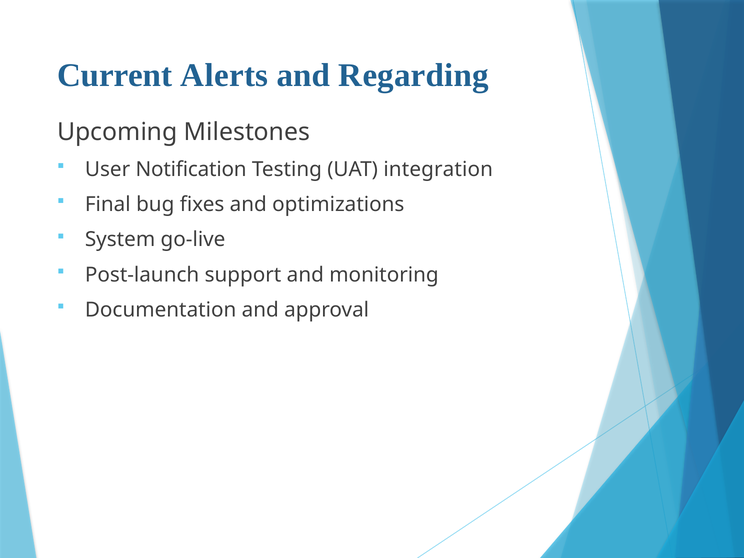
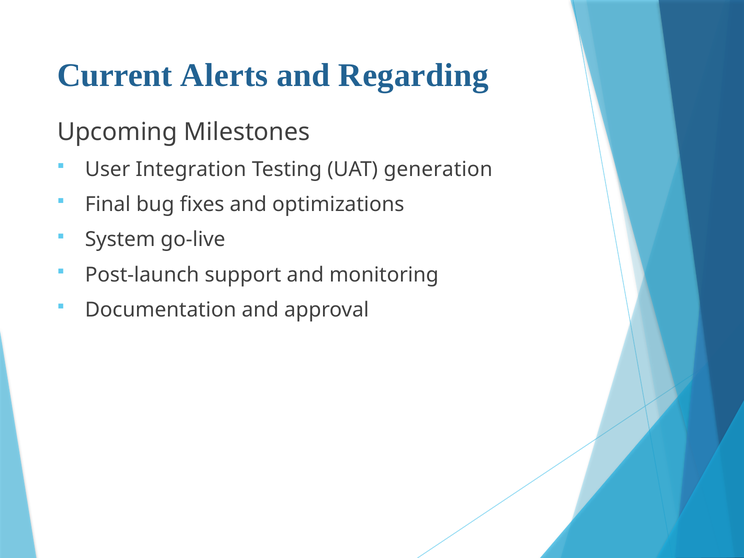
Notification: Notification -> Integration (191, 169)
integration: integration -> generation (438, 169)
